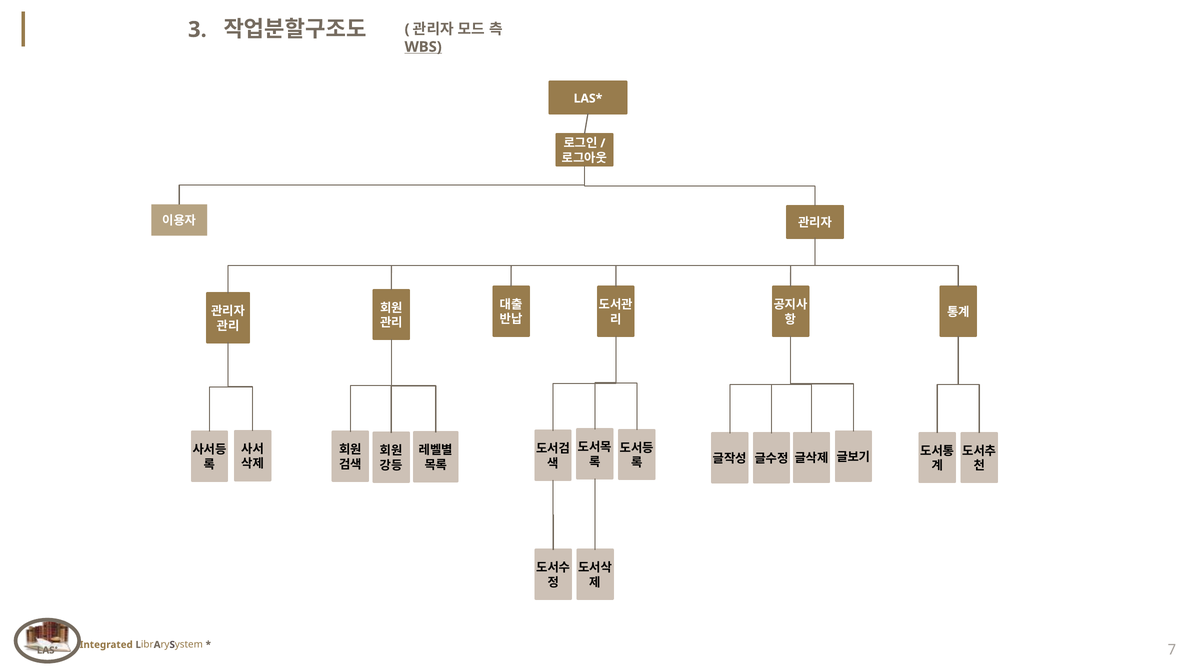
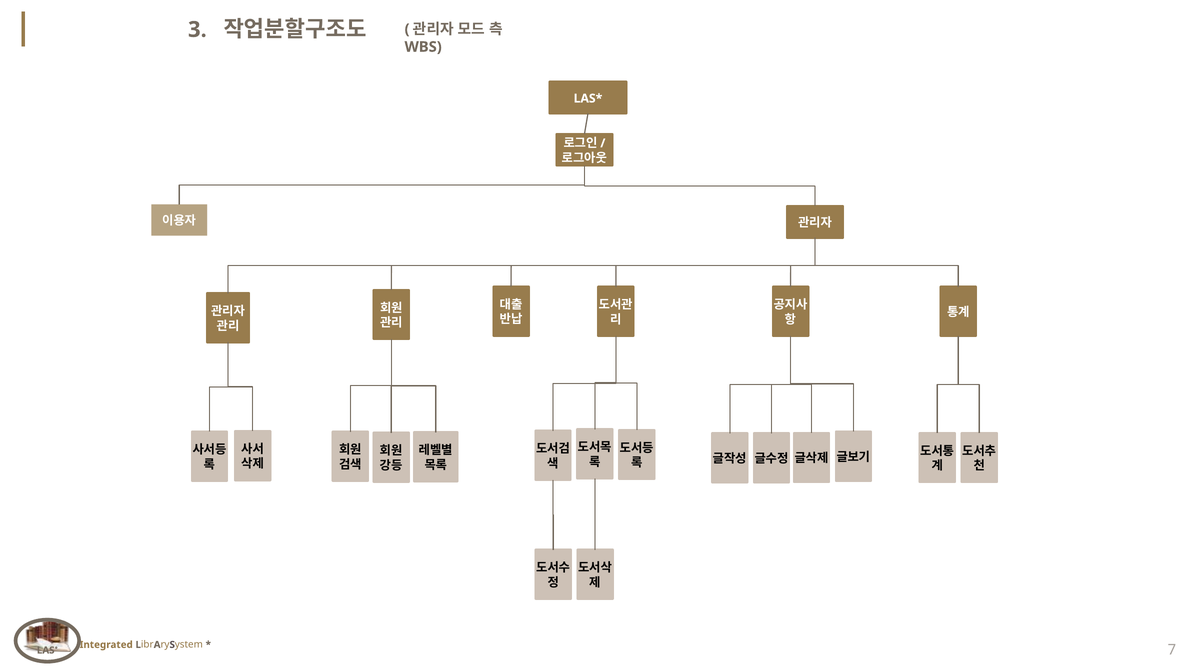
WBS underline: present -> none (423, 47)
